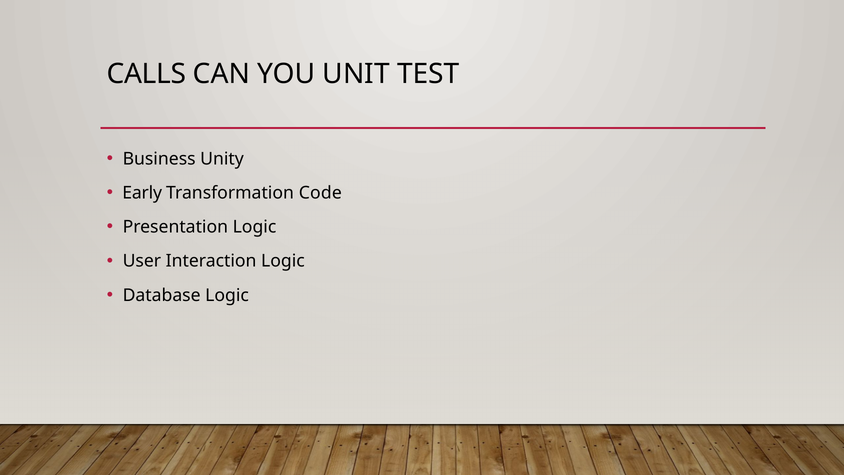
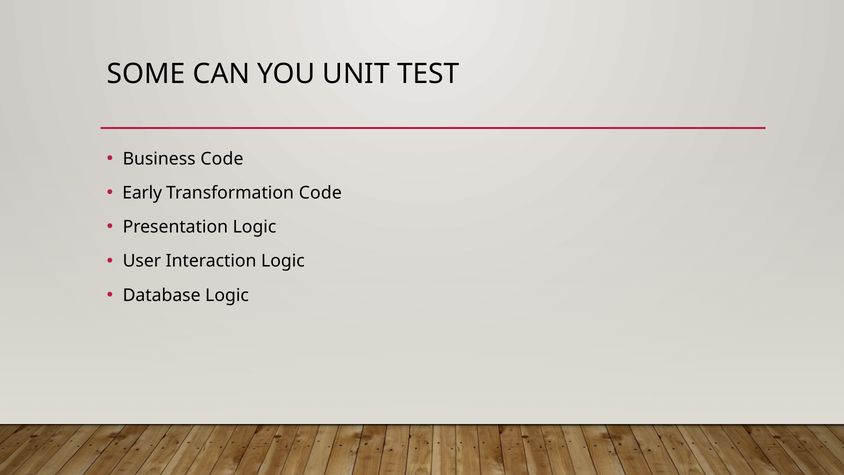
CALLS: CALLS -> SOME (146, 74)
Business Unity: Unity -> Code (222, 159)
